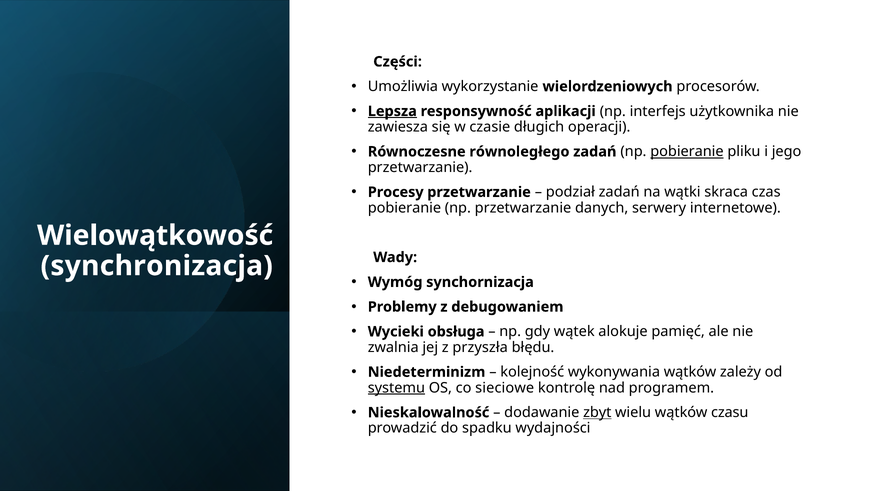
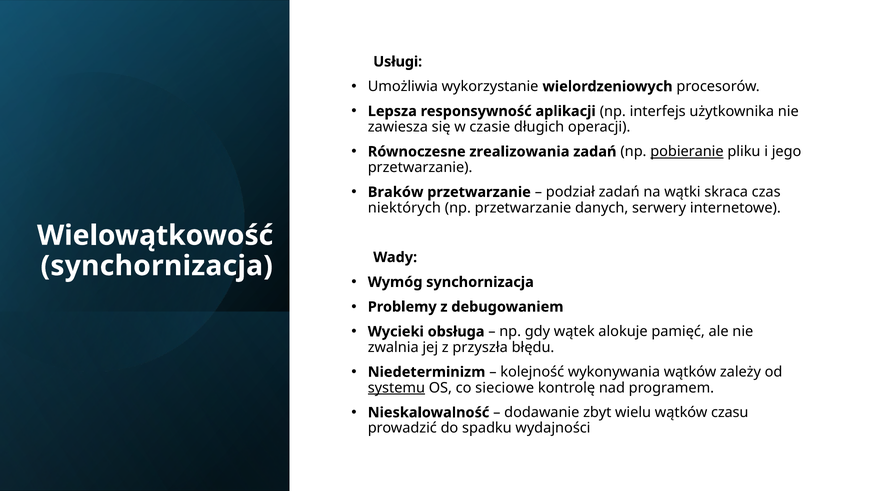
Części: Części -> Usługi (398, 62)
Lepsza underline: present -> none (392, 111)
równoległego: równoległego -> zrealizowania (519, 152)
Procesy: Procesy -> Braków (396, 192)
pobieranie: pobieranie -> niektórych (404, 208)
synchronizacja: synchronizacja -> synchornizacja (157, 266)
zbyt underline: present -> none (597, 413)
